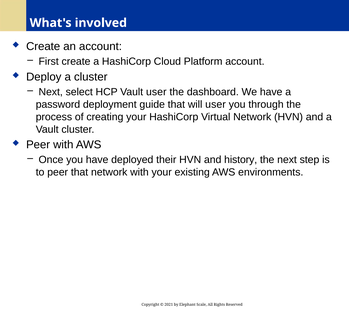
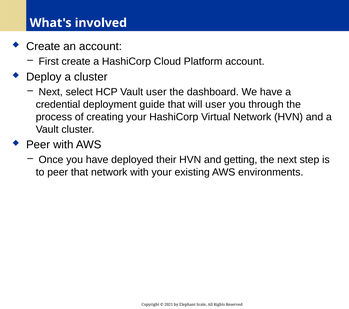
password: password -> credential (58, 104)
history: history -> getting (241, 160)
